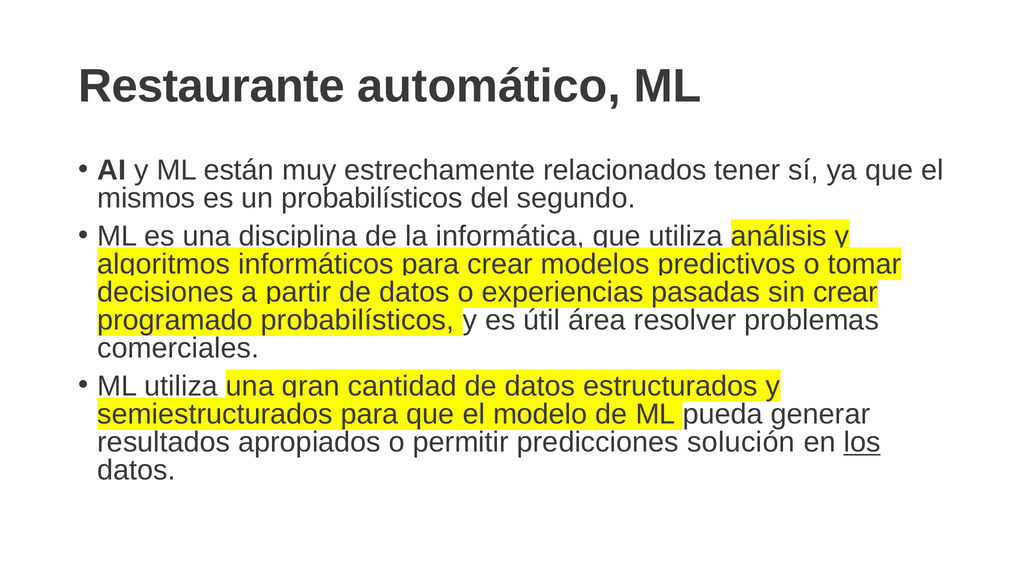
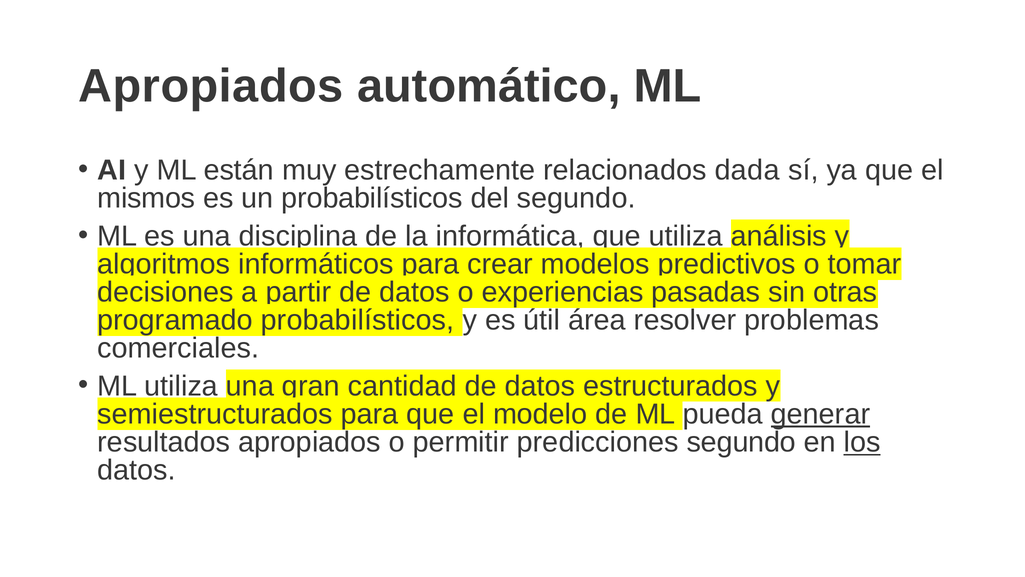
Restaurante: Restaurante -> Apropiados (211, 86)
tener: tener -> dada (747, 170)
sin crear: crear -> otras (845, 292)
generar underline: none -> present (821, 414)
predicciones solución: solución -> segundo (741, 442)
